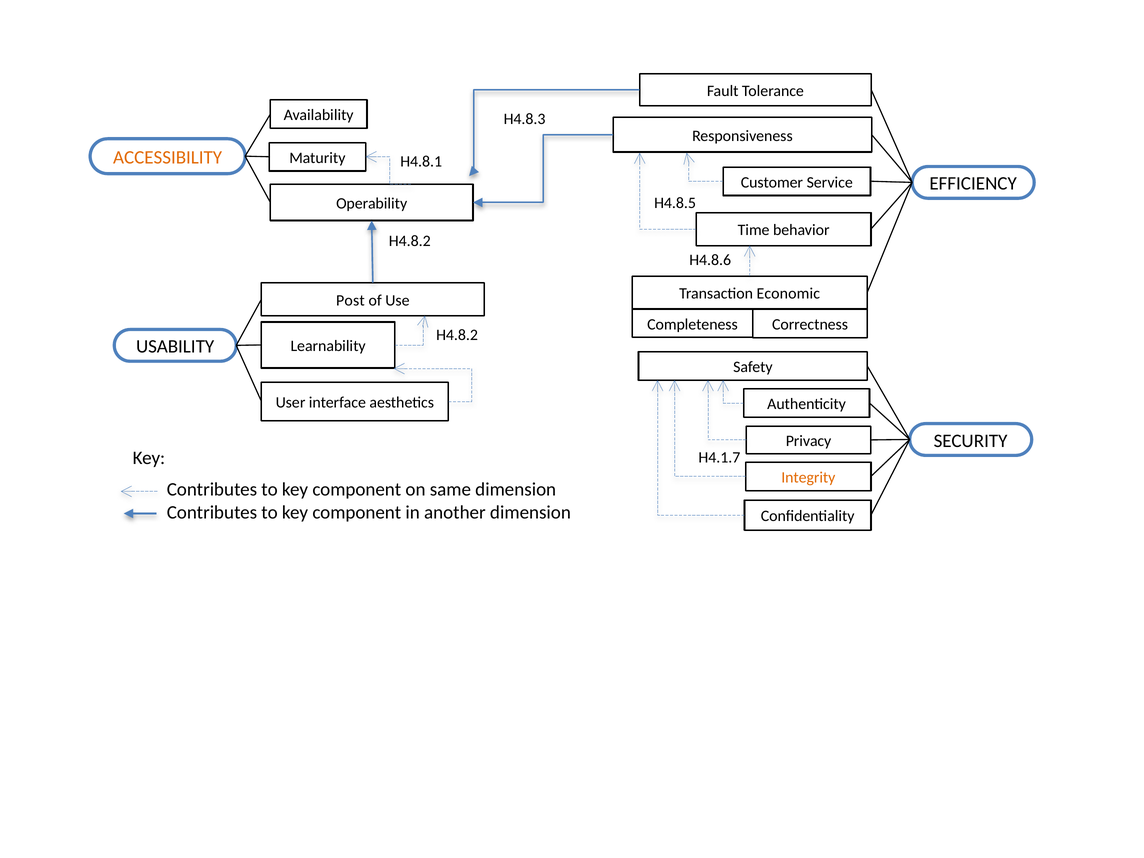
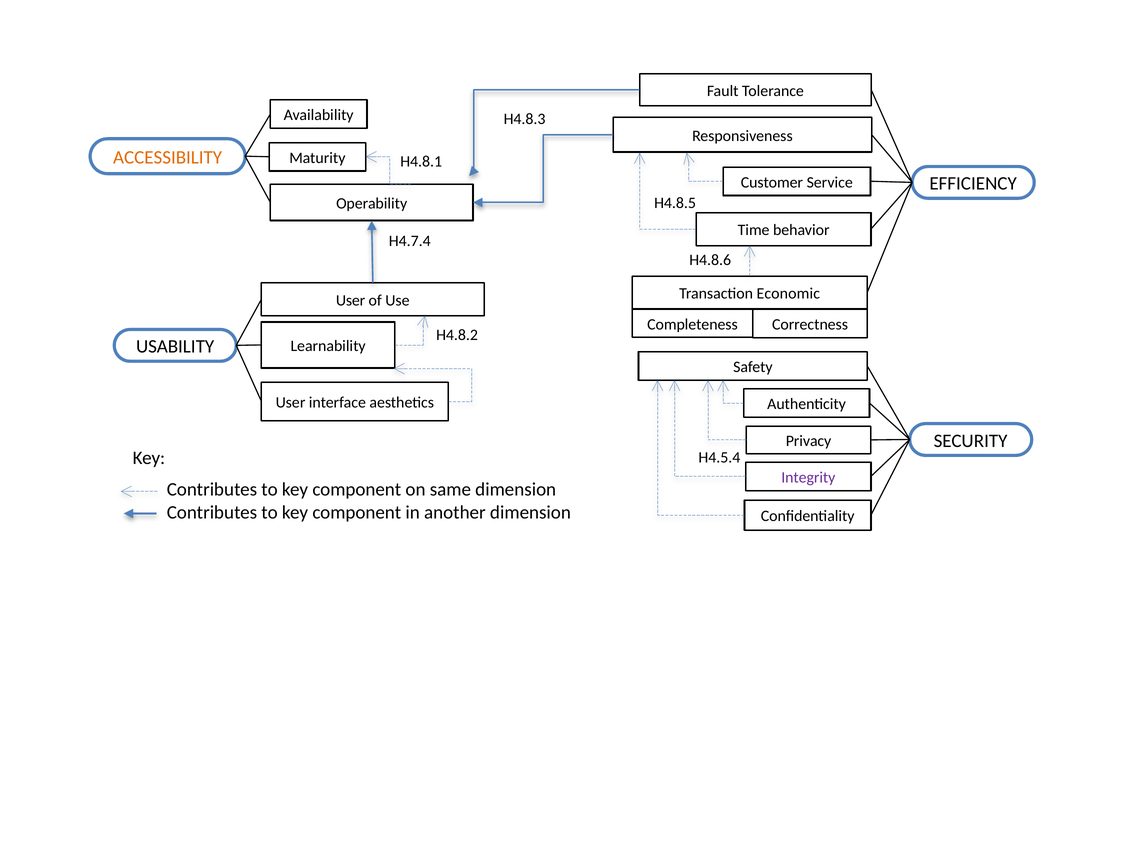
H4.8.2: H4.8.2 -> H4.7.4 (410, 241)
Post: Post -> User (351, 300)
H4.1.7: H4.1.7 -> H4.5.4 (719, 457)
Integrity colour: orange -> purple (808, 477)
